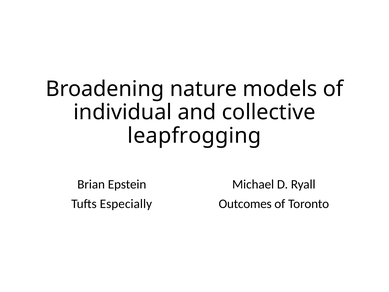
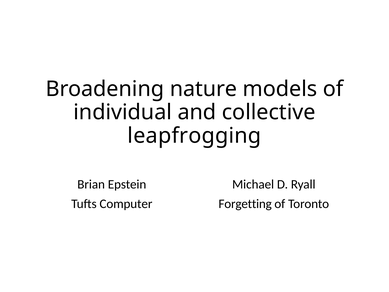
Especially: Especially -> Computer (126, 204)
Outcomes: Outcomes -> Forgetting (245, 204)
